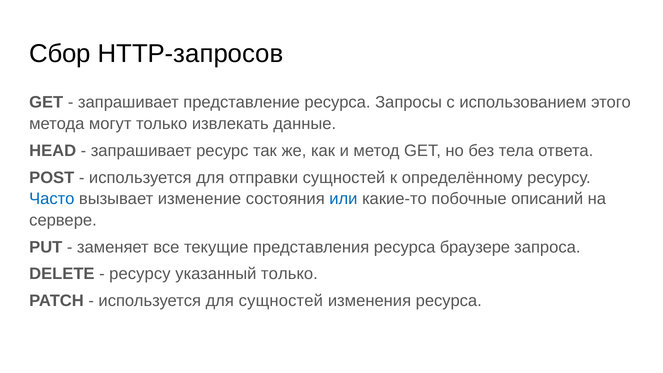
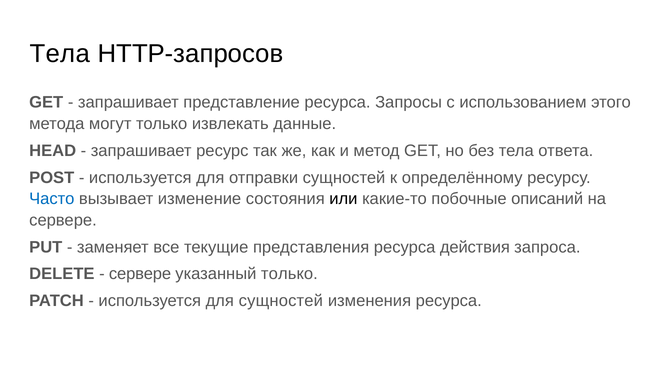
Сбор: Сбор -> Тела (60, 54)
или colour: blue -> black (343, 199)
браузере: браузере -> действия (475, 247)
ресурсу: ресурсу -> сервере (140, 274)
